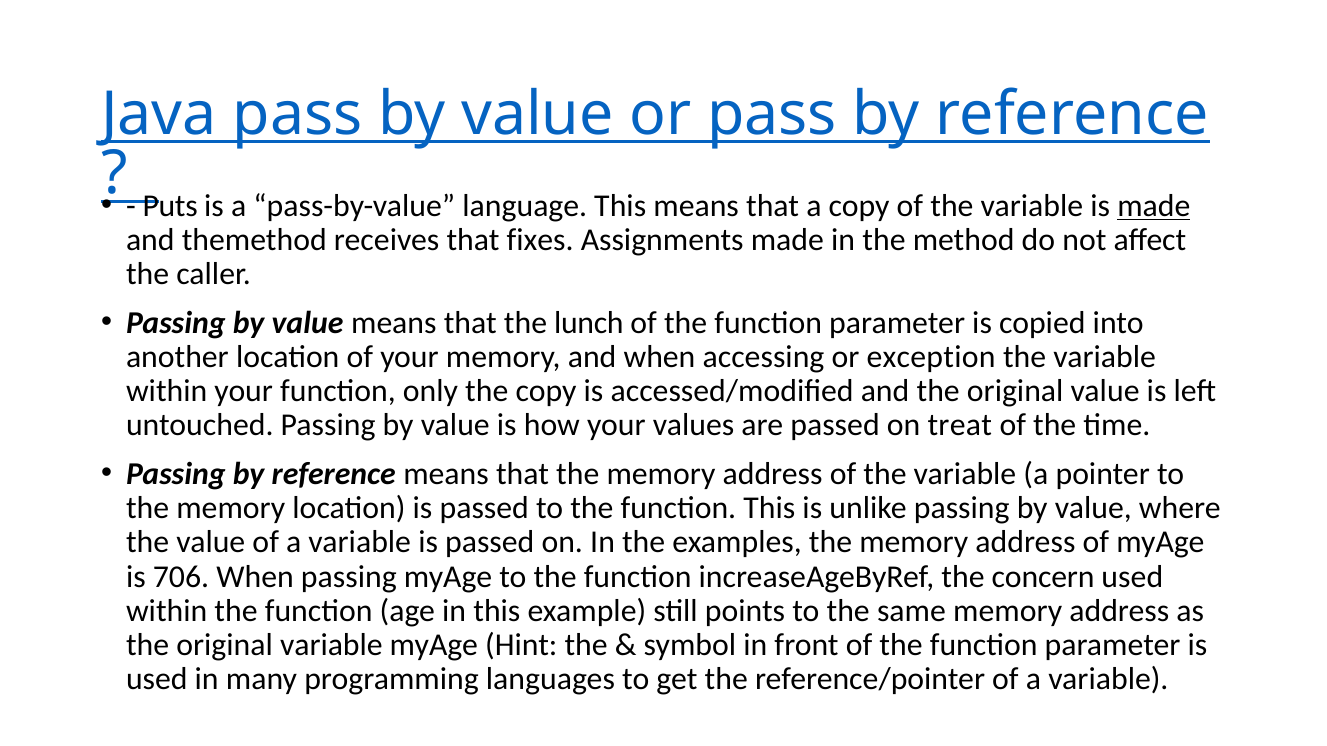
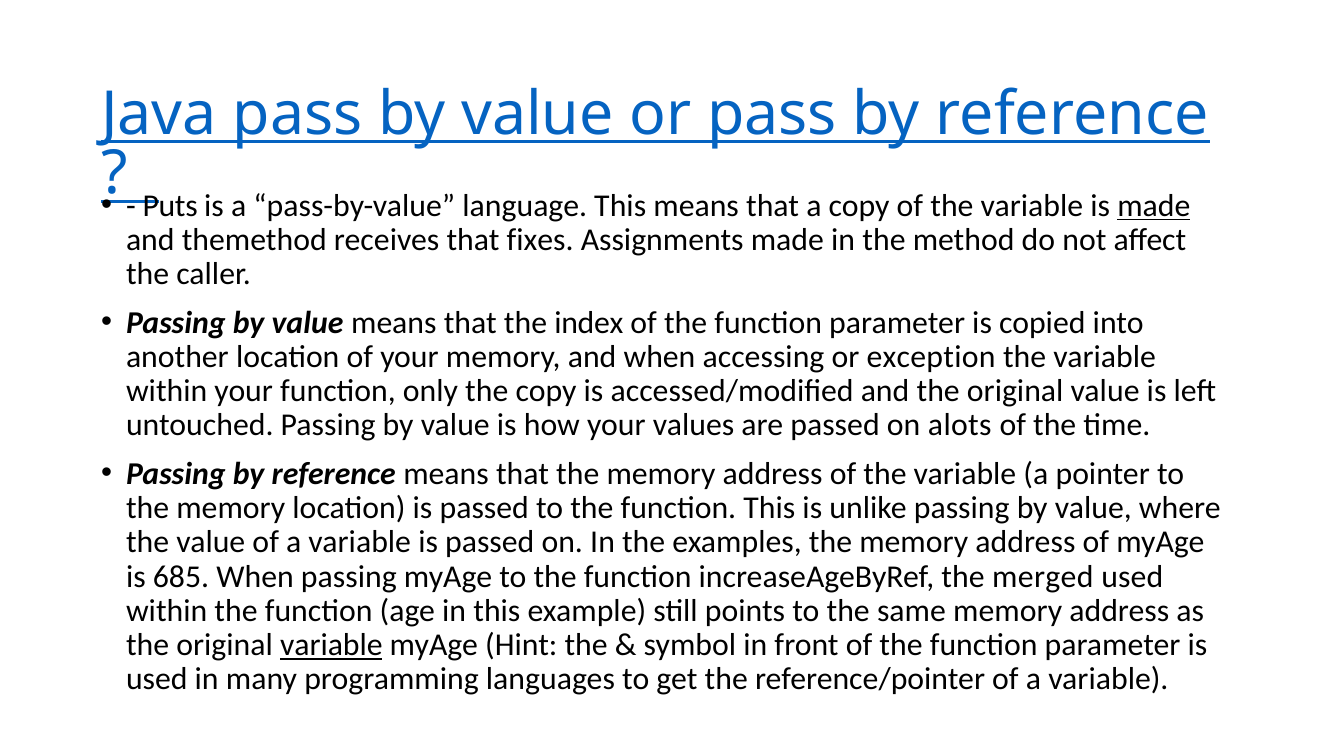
lunch: lunch -> index (589, 323)
treat: treat -> alots (960, 426)
706: 706 -> 685 (181, 577)
concern: concern -> merged (1043, 577)
variable underline: none -> present (331, 646)
